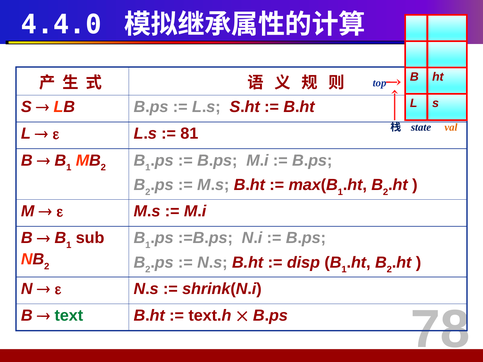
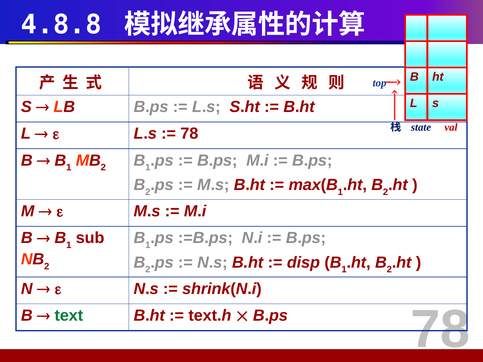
4.4.0: 4.4.0 -> 4.8.8 (61, 25)
val colour: orange -> red (451, 127)
81: 81 -> 78 (189, 134)
